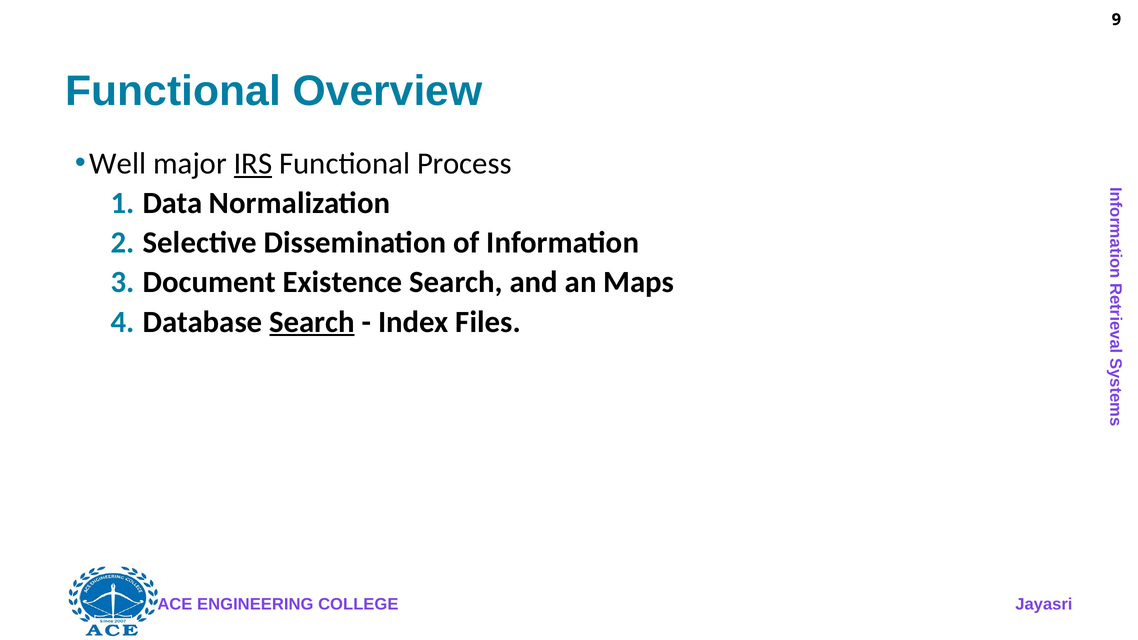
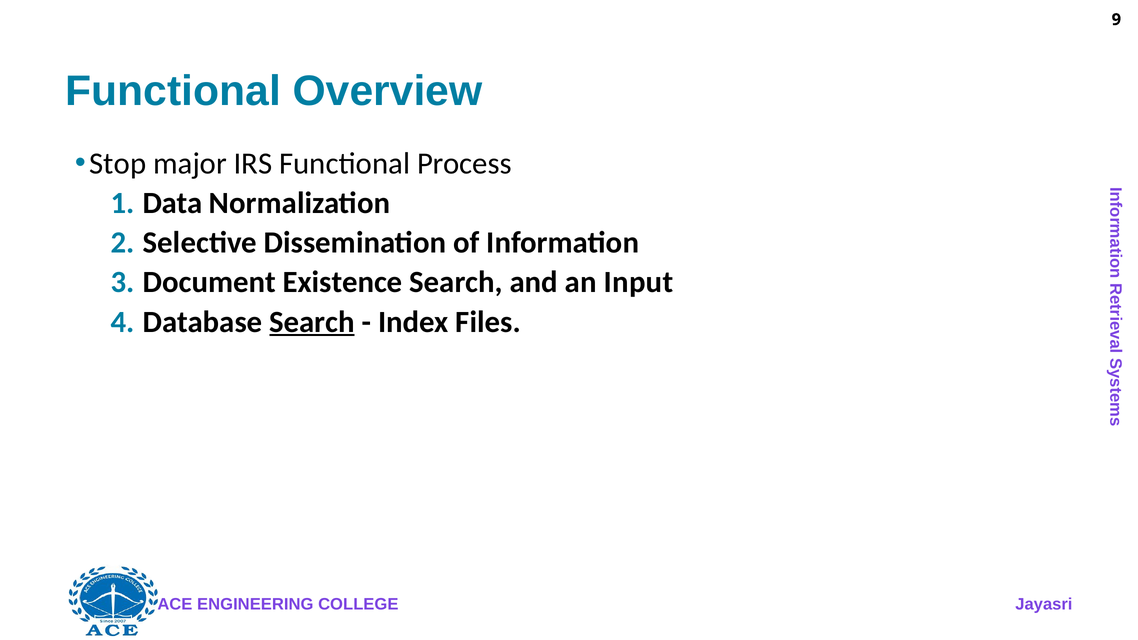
Well: Well -> Stop (118, 164)
IRS underline: present -> none (253, 164)
Maps: Maps -> Input (639, 282)
